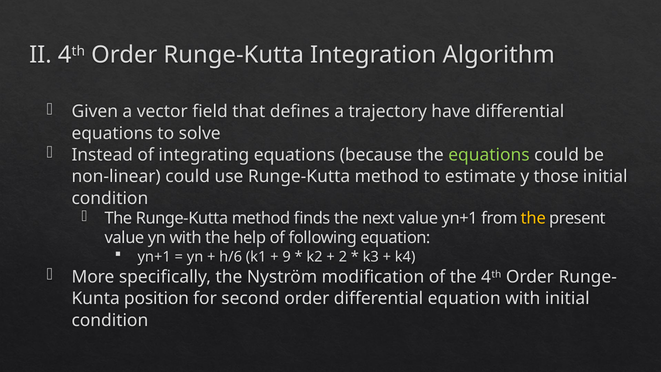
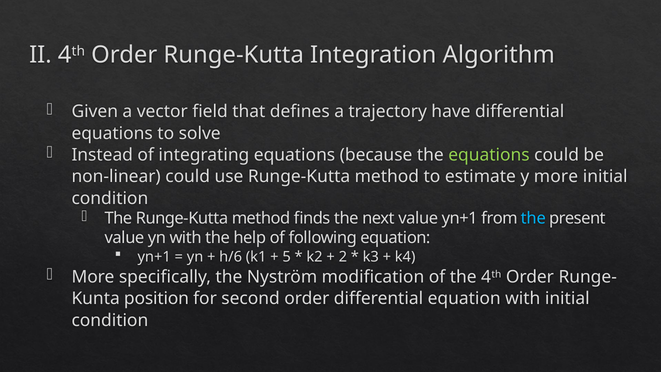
y those: those -> more (556, 177)
the colour: yellow -> light blue (533, 218)
9: 9 -> 5 (287, 257)
